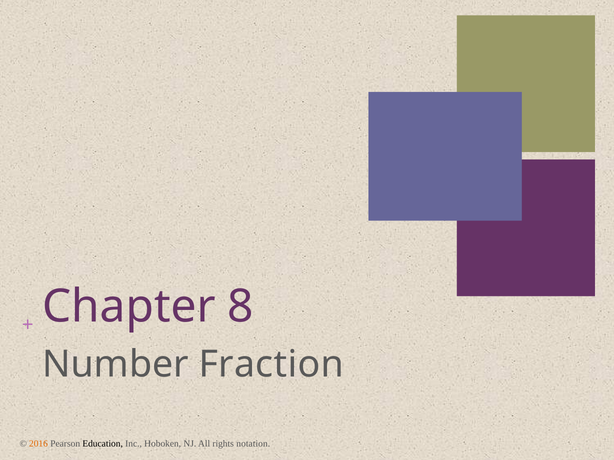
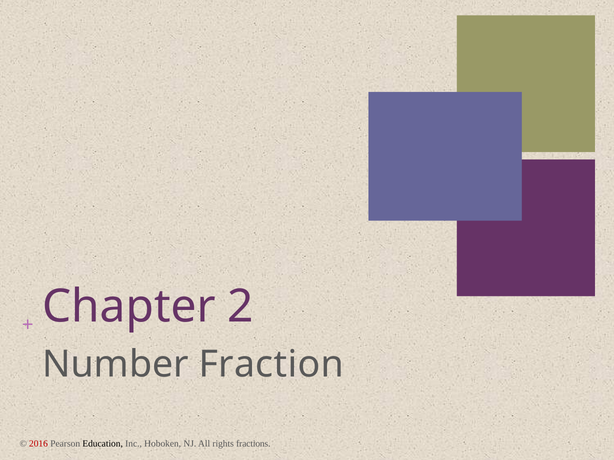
8: 8 -> 2 (241, 307)
2016 colour: orange -> red (38, 444)
notation: notation -> fractions (253, 444)
